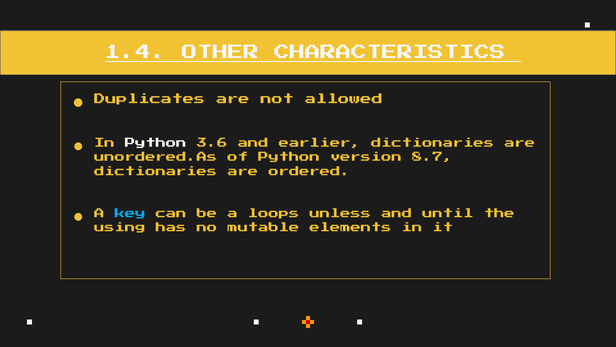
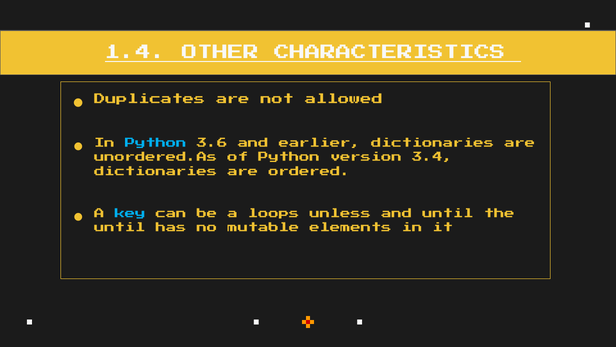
Python colour: white -> light blue (156, 145)
8.7: 8.7 -> 3.4 (433, 159)
using: using -> until (120, 229)
